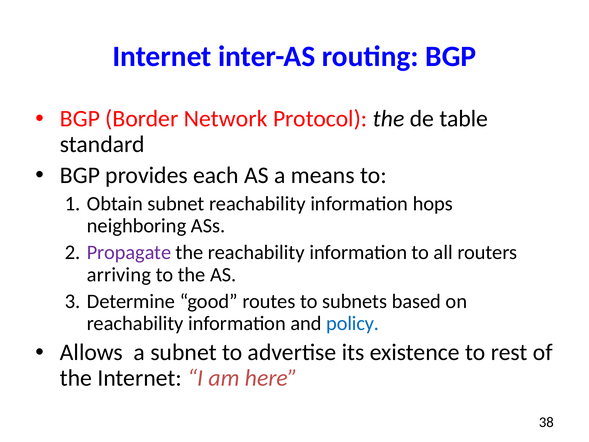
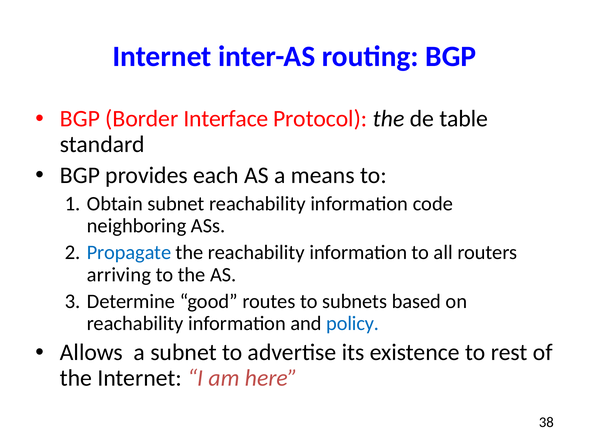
Network: Network -> Interface (226, 119)
hops: hops -> code (433, 204)
Propagate colour: purple -> blue (129, 252)
